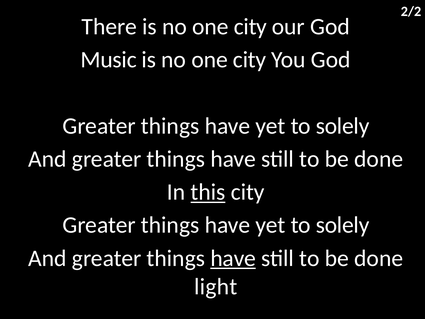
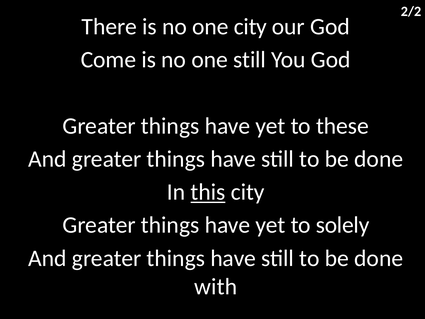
Music: Music -> Come (108, 60)
city: city -> still (250, 60)
solely: solely -> these (342, 126)
have underline: present -> none (233, 258)
light: light -> with (216, 286)
